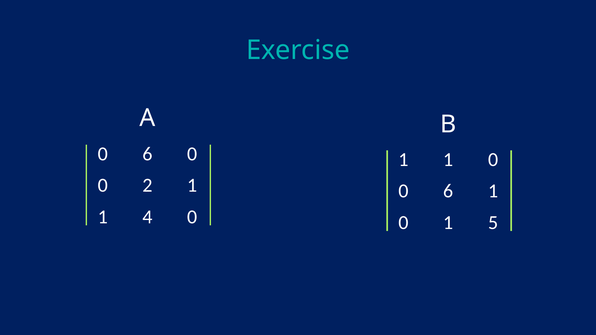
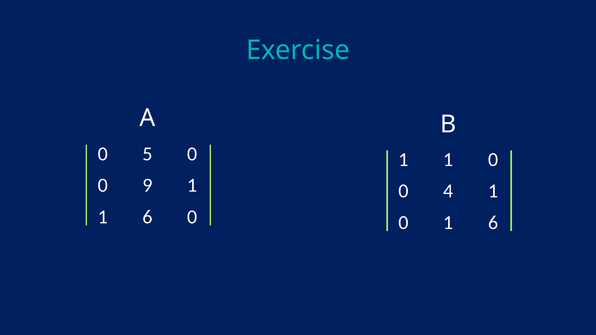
6: 6 -> 5 (148, 154)
2: 2 -> 9 (148, 186)
6: 6 -> 4 (448, 191)
4: 4 -> 6 (148, 217)
0 1 5: 5 -> 6 (493, 223)
